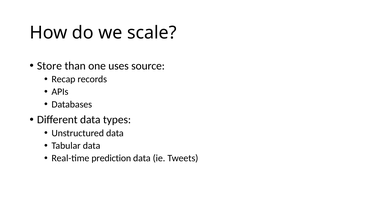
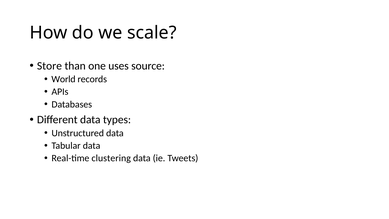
Recap: Recap -> World (63, 79)
prediction: prediction -> clustering (111, 158)
